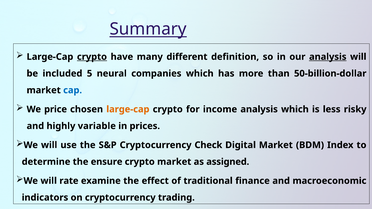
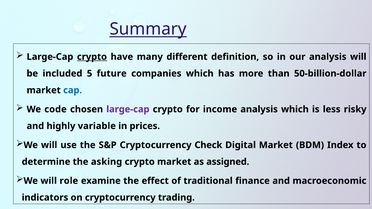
analysis underline: present -> none (328, 57)
neural: neural -> future (112, 74)
price: price -> code (55, 109)
large-cap colour: orange -> purple (128, 109)
ensure: ensure -> asking (107, 162)
rate: rate -> role (69, 181)
